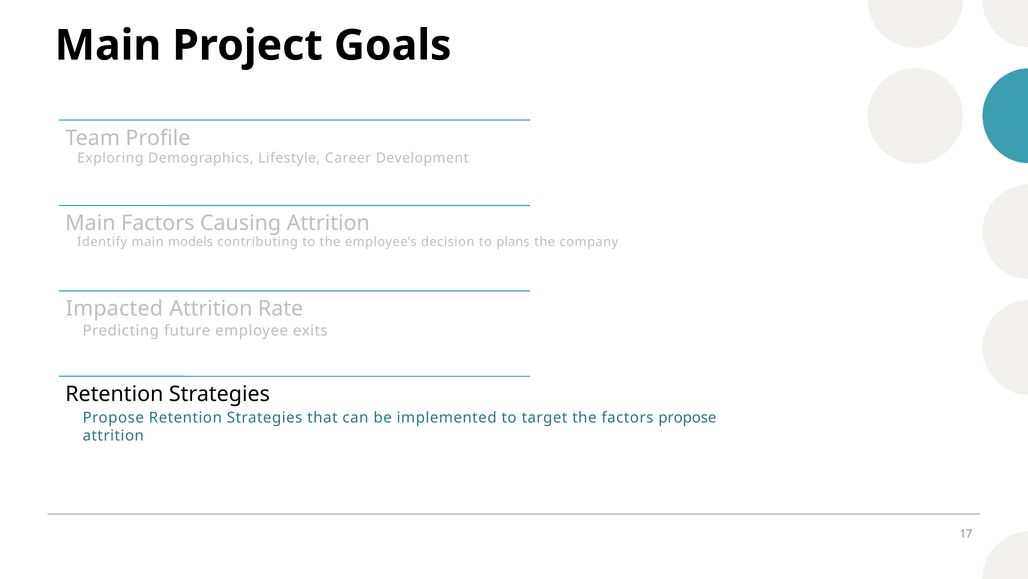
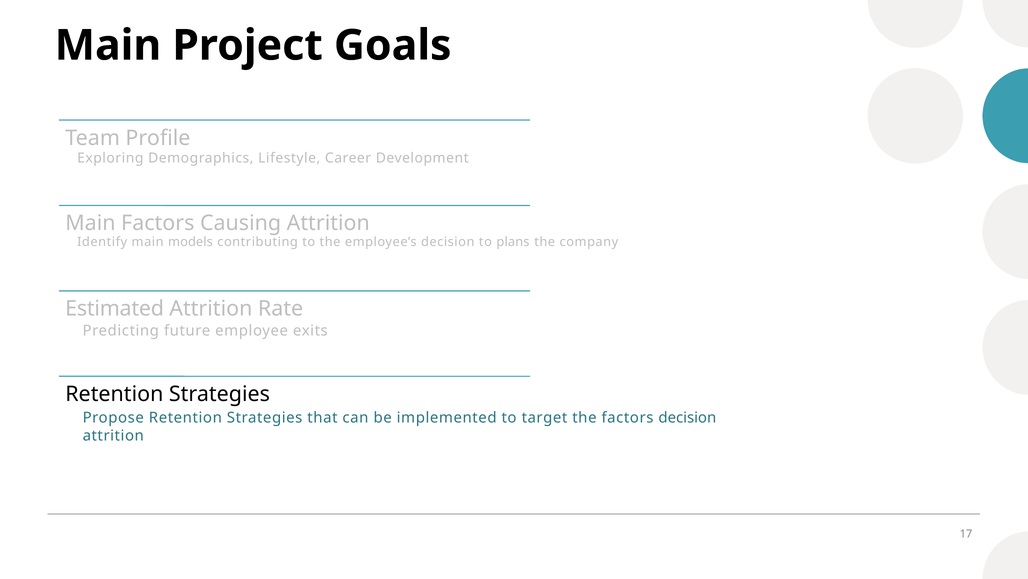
Impacted: Impacted -> Estimated (115, 308)
factors propose: propose -> decision (687, 417)
